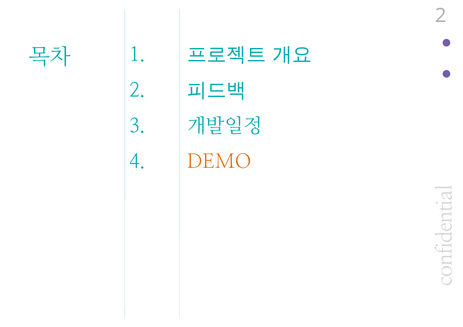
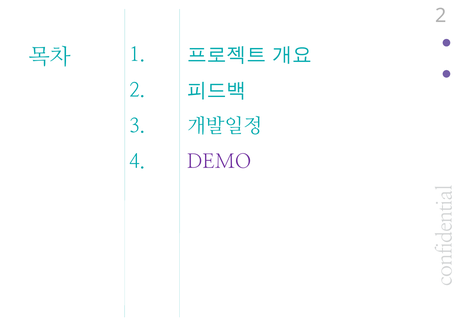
DEMO colour: orange -> purple (219, 162)
